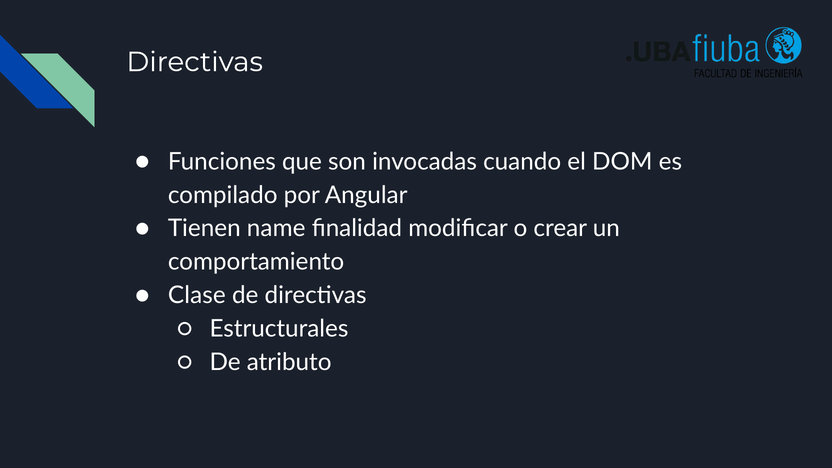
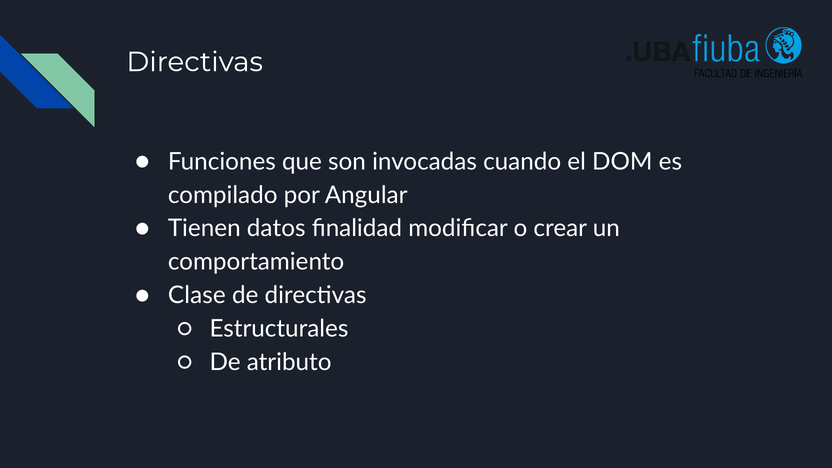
name: name -> datos (276, 228)
